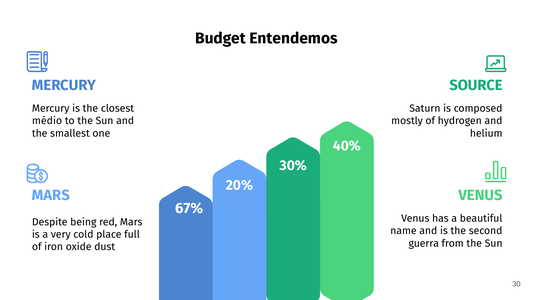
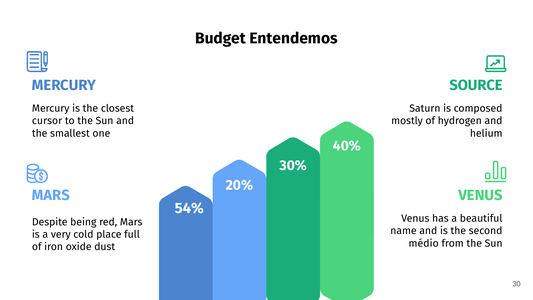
médio: médio -> cursor (47, 121)
67%: 67% -> 54% (189, 208)
guerra: guerra -> médio (424, 243)
